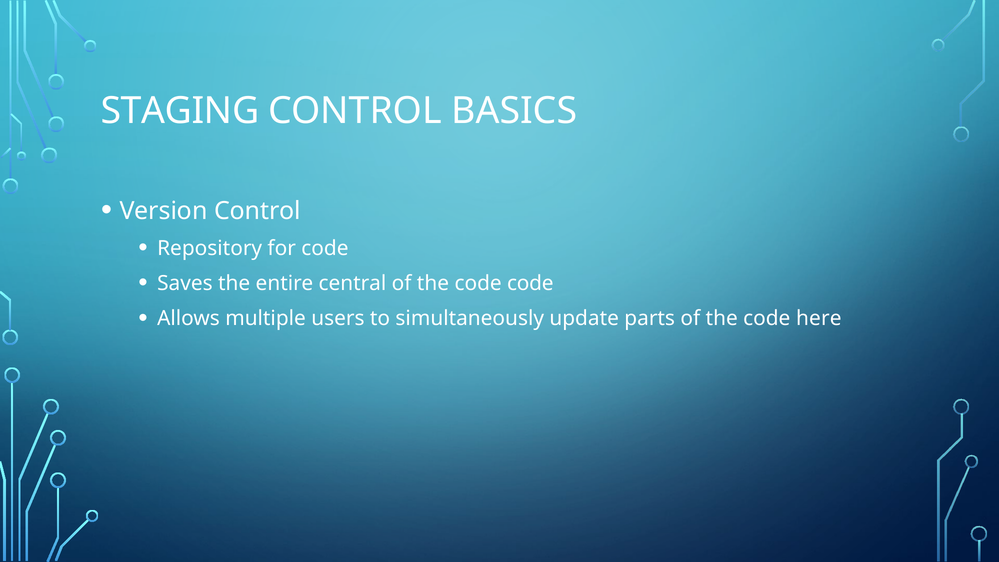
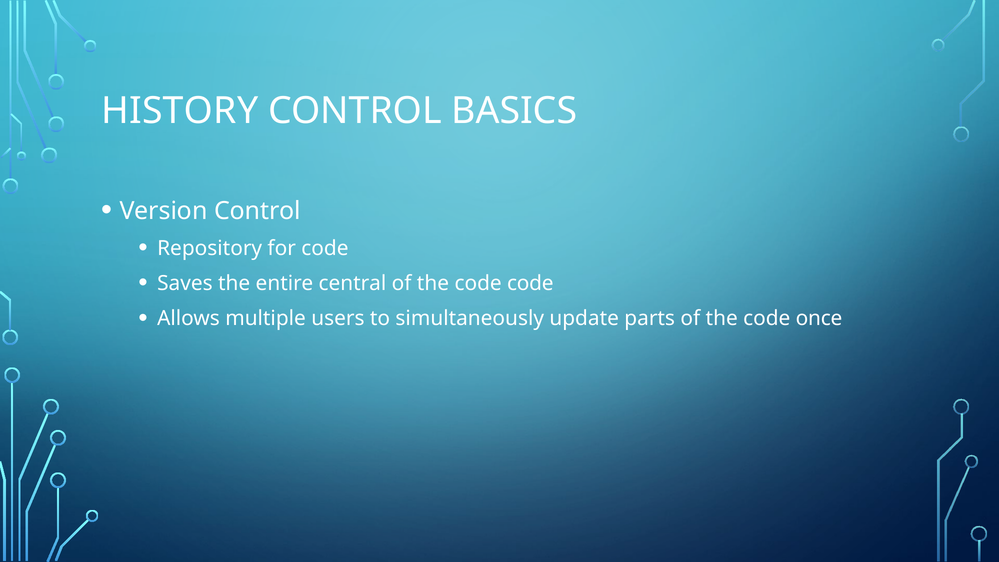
STAGING: STAGING -> HISTORY (180, 111)
here: here -> once (819, 318)
